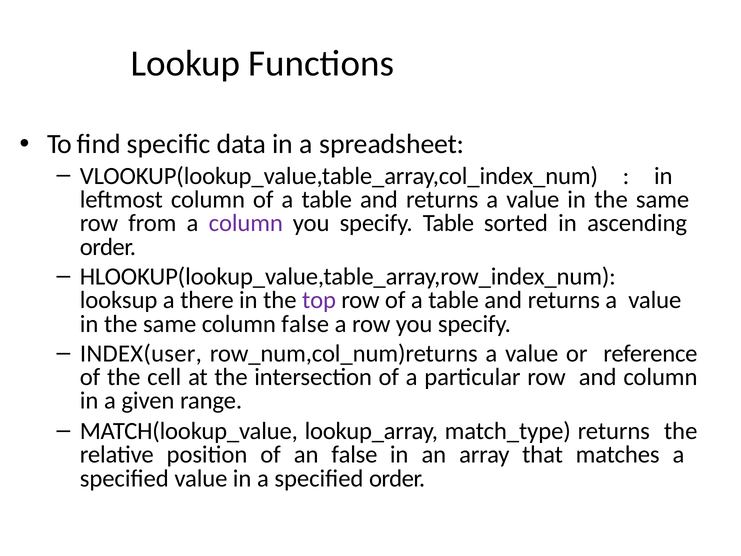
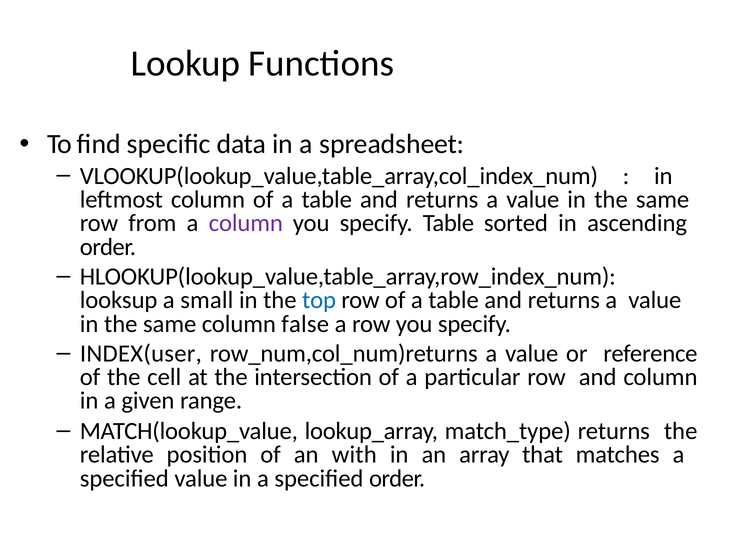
there: there -> small (207, 300)
top colour: purple -> blue (319, 300)
an false: false -> with (354, 454)
